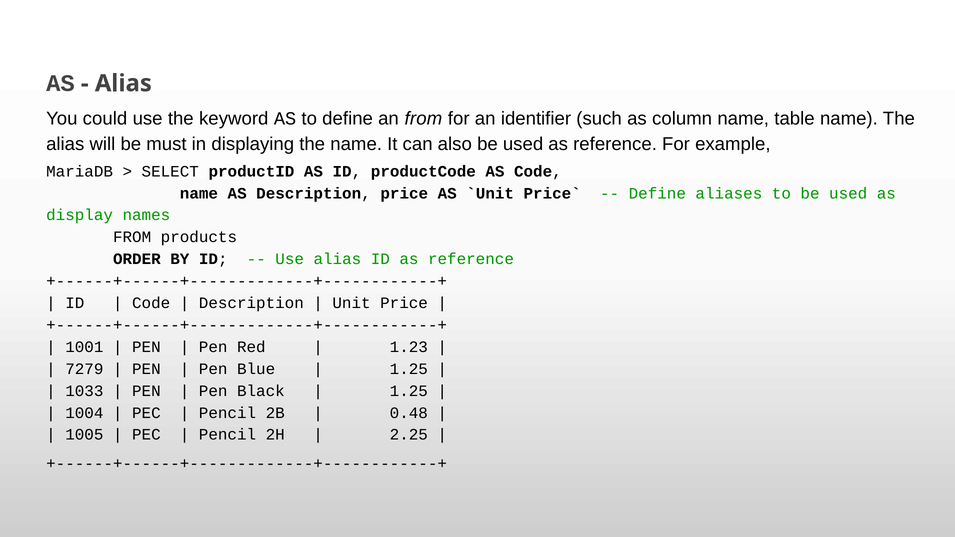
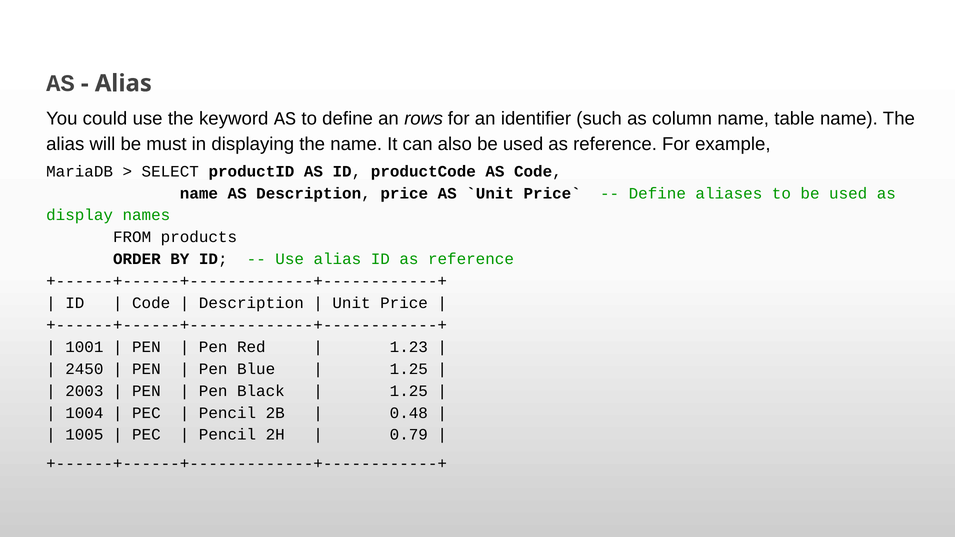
an from: from -> rows (424, 118)
7279: 7279 -> 2450 (84, 369)
1033: 1033 -> 2003 (84, 391)
2.25: 2.25 -> 0.79 (409, 435)
